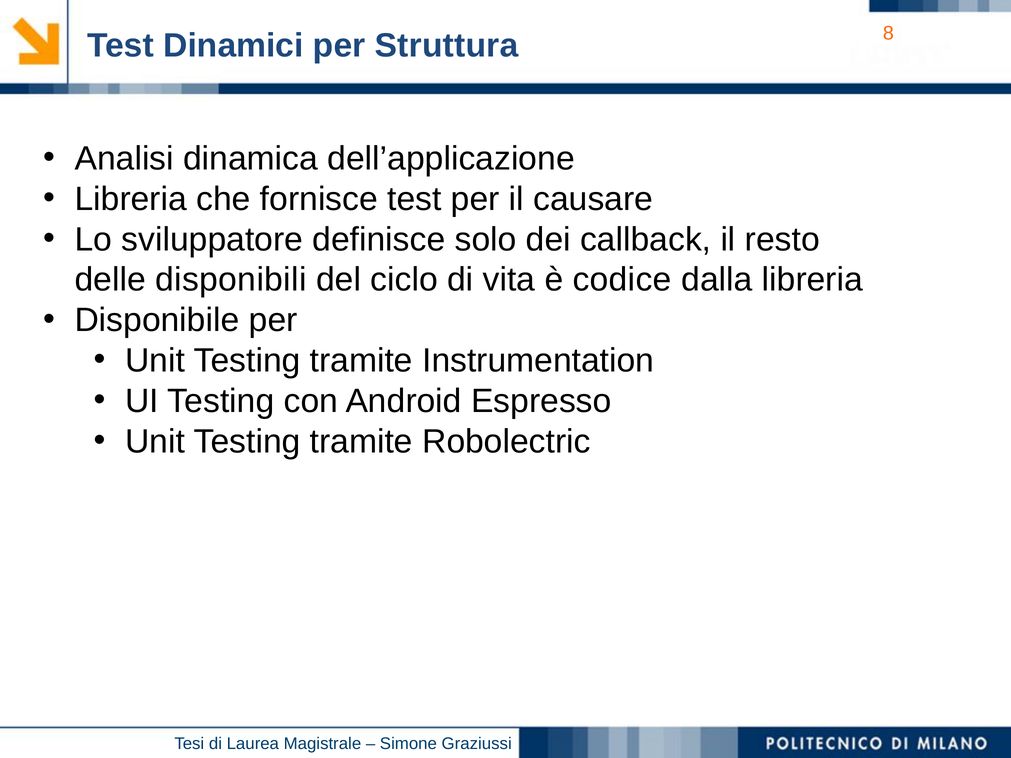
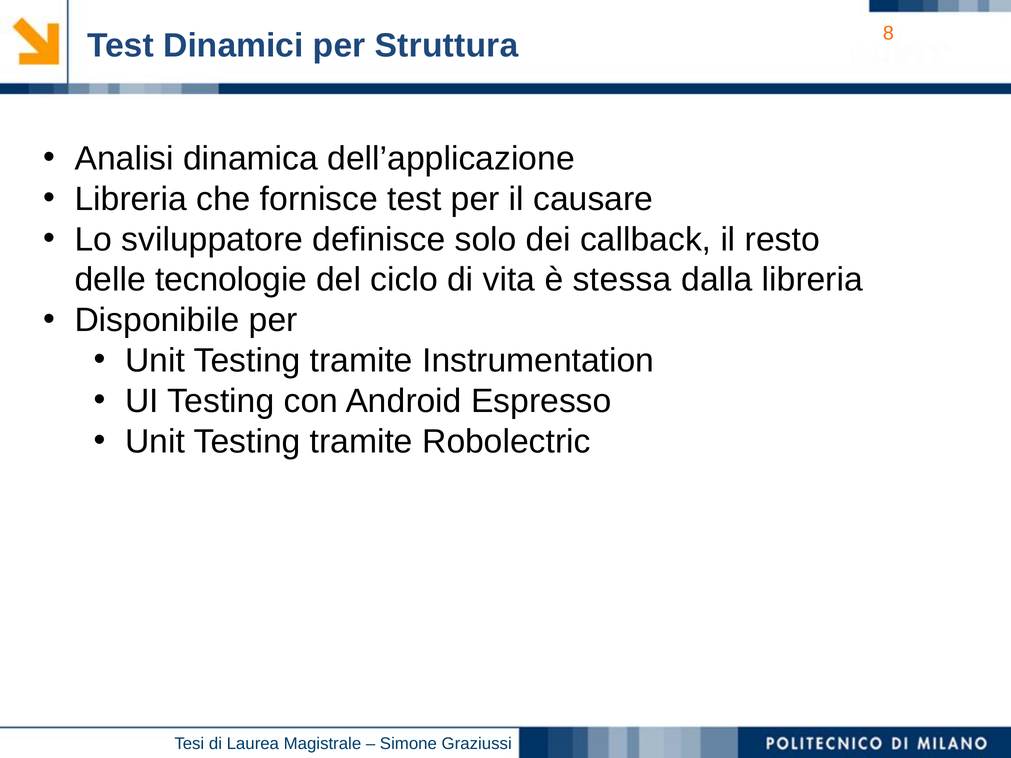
disponibili: disponibili -> tecnologie (231, 280)
codice: codice -> stessa (622, 280)
